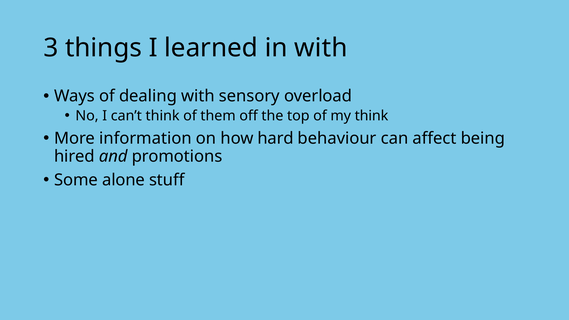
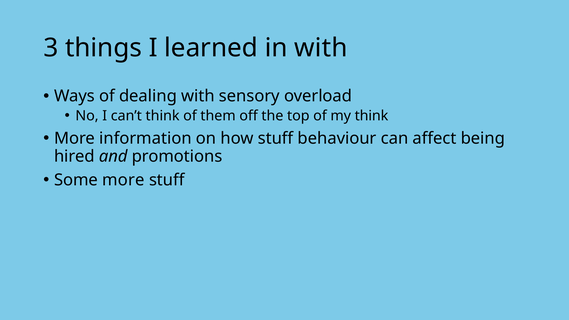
how hard: hard -> stuff (276, 138)
Some alone: alone -> more (123, 180)
